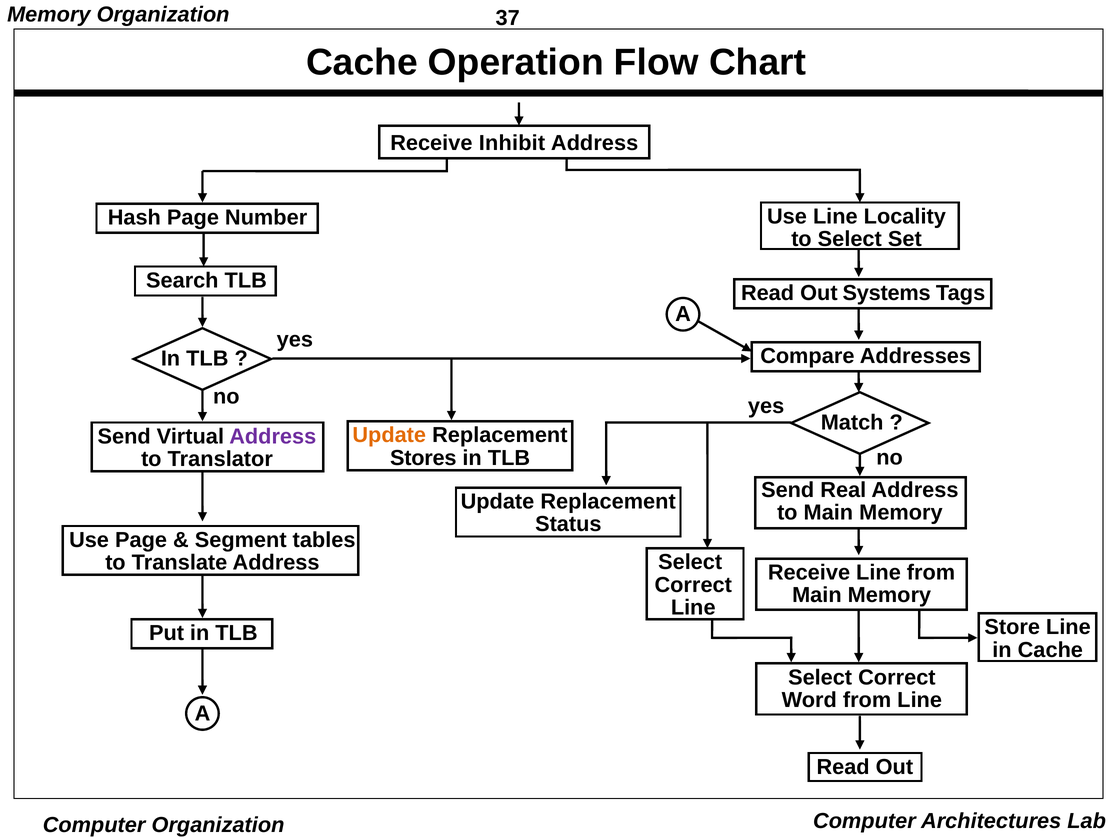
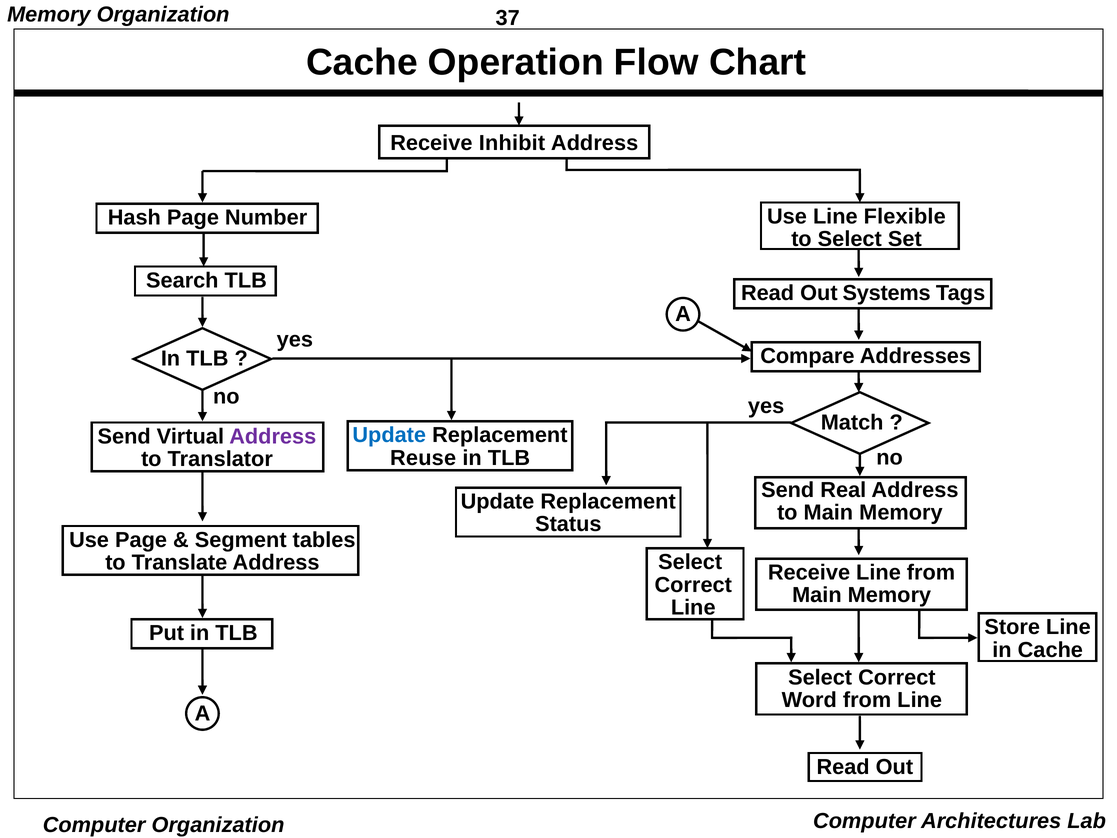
Locality: Locality -> Flexible (905, 216)
Update colour: orange -> blue (389, 435)
Stores: Stores -> Reuse (423, 458)
